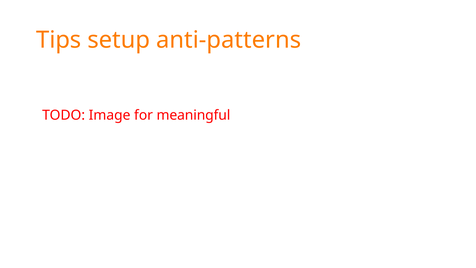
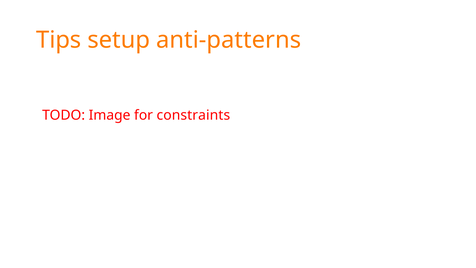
meaningful: meaningful -> constraints (193, 115)
